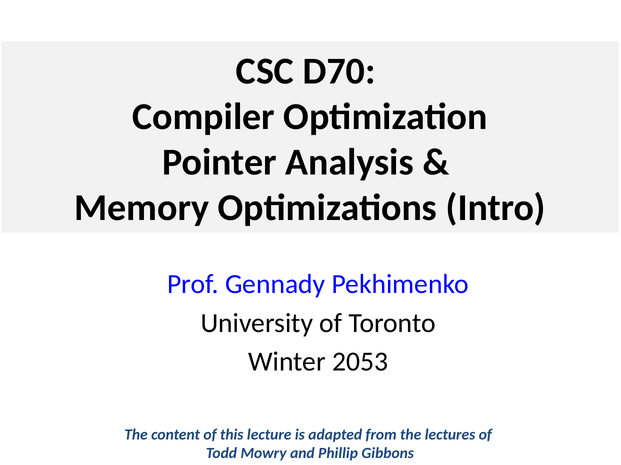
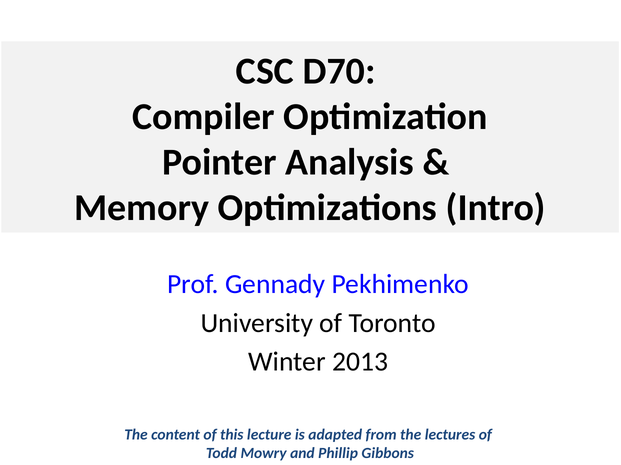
2053: 2053 -> 2013 (360, 362)
